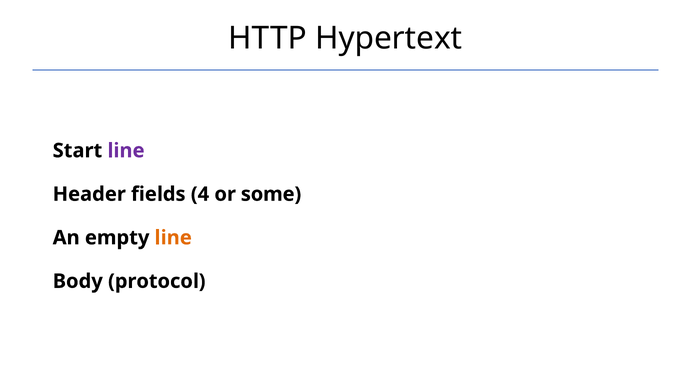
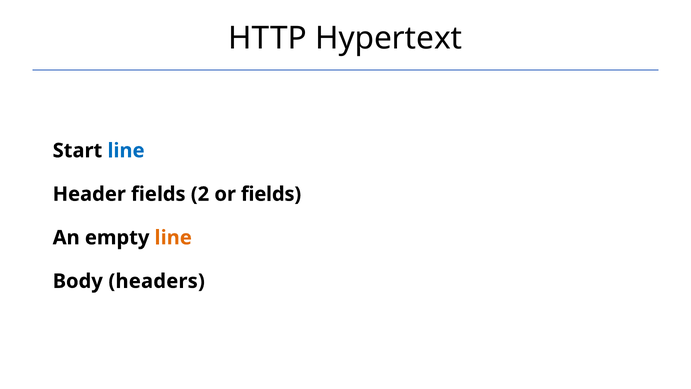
line colour: purple -> blue (126, 150)
4: 4 -> 2 (200, 194)
or some: some -> fields (271, 194)
protocol: protocol -> headers (157, 281)
